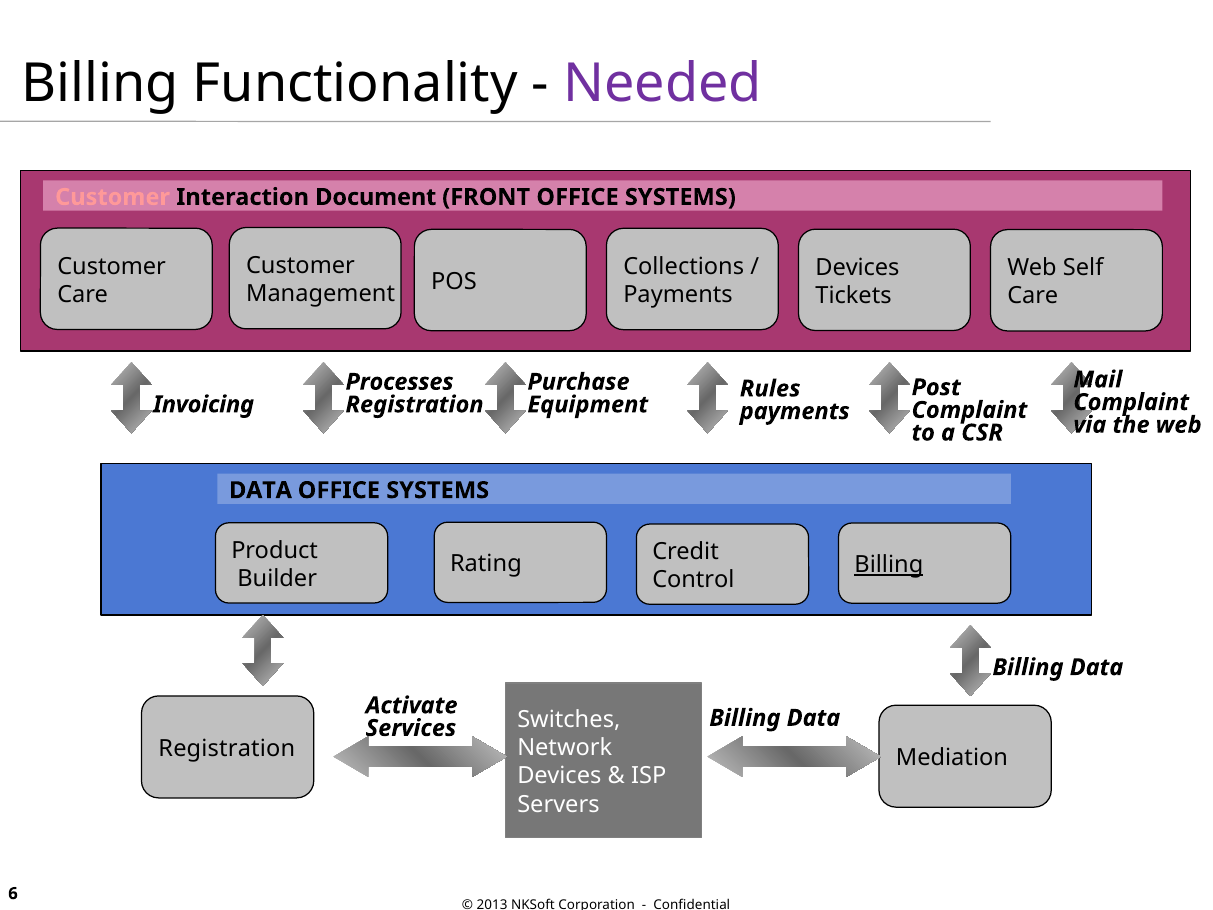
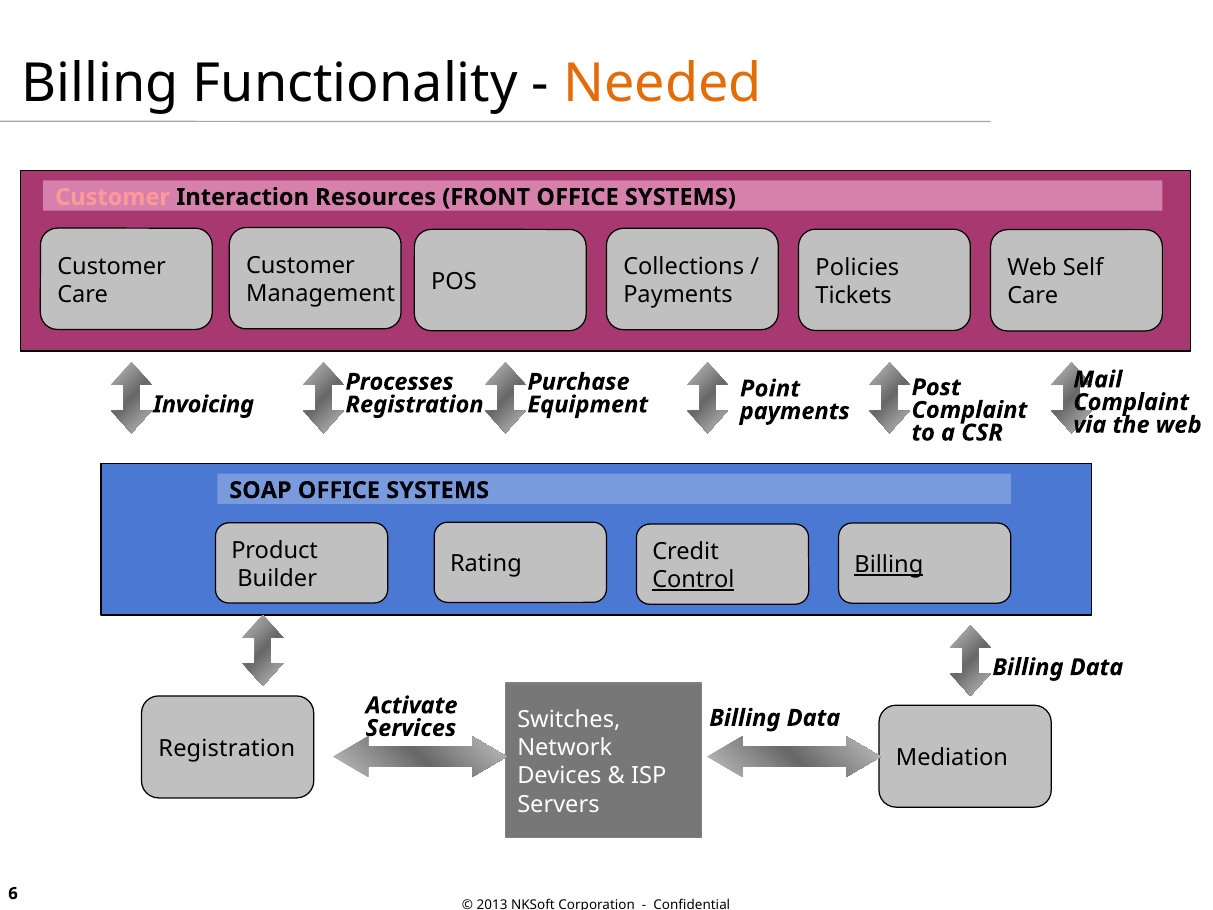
Needed colour: purple -> orange (663, 83)
Document: Document -> Resources (376, 197)
Devices: Devices -> Policies (857, 267)
Rules: Rules -> Point (770, 389)
DATA: DATA -> SOAP (260, 490)
Control underline: none -> present (693, 580)
